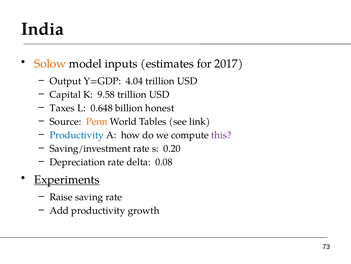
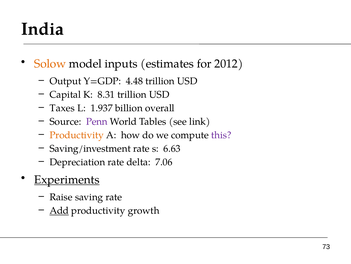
2017: 2017 -> 2012 (229, 64)
4.04: 4.04 -> 4.48 (134, 81)
9.58: 9.58 -> 8.31 (106, 94)
0.648: 0.648 -> 1.937 (102, 108)
honest: honest -> overall (160, 108)
Penn colour: orange -> purple (97, 121)
Productivity colour: blue -> orange (77, 135)
0.20: 0.20 -> 6.63 (172, 148)
0.08: 0.08 -> 7.06 (164, 162)
Add underline: none -> present (59, 210)
